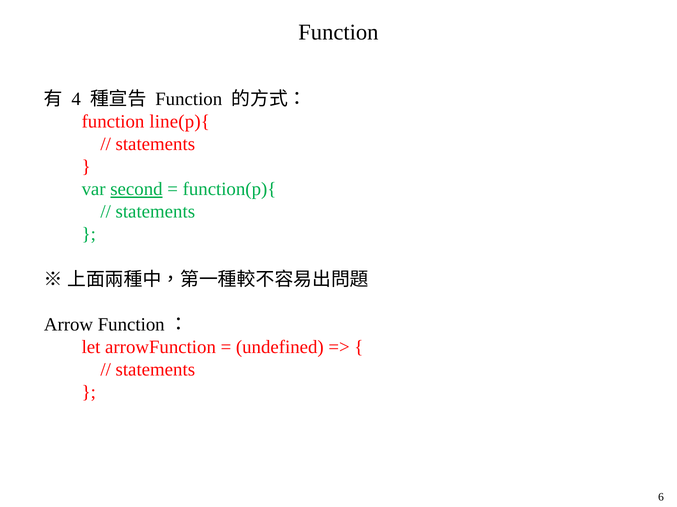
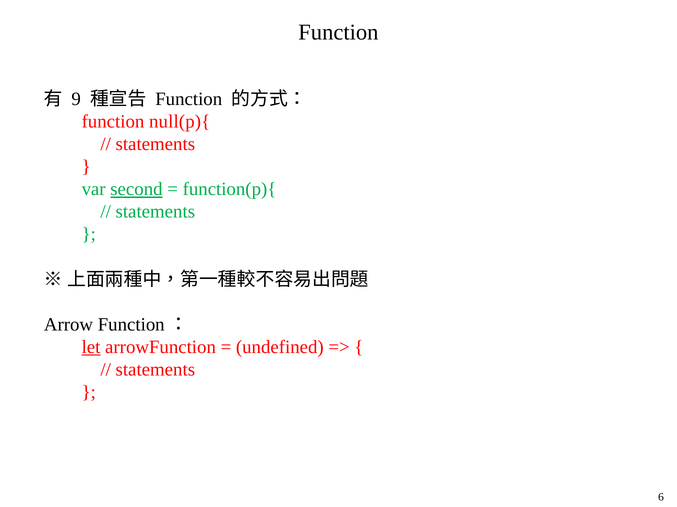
4: 4 -> 9 (76, 99)
line(p){: line(p){ -> null(p){ (180, 122)
let underline: none -> present (91, 348)
